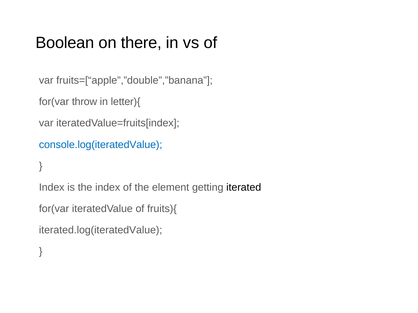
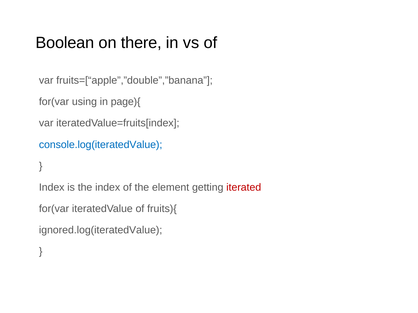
throw: throw -> using (84, 102)
letter){: letter){ -> page){ (126, 102)
iterated colour: black -> red (244, 188)
iterated.log(iteratedValue: iterated.log(iteratedValue -> ignored.log(iteratedValue (101, 230)
